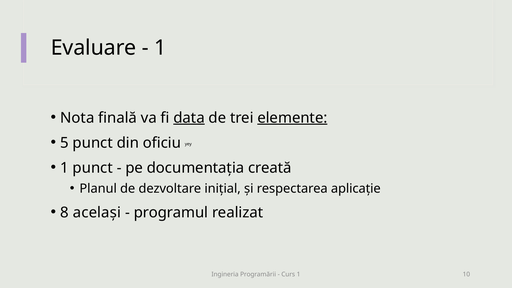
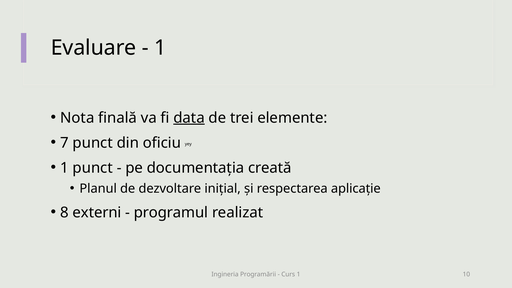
elemente underline: present -> none (292, 118)
5: 5 -> 7 (65, 143)
același: același -> externi (97, 212)
